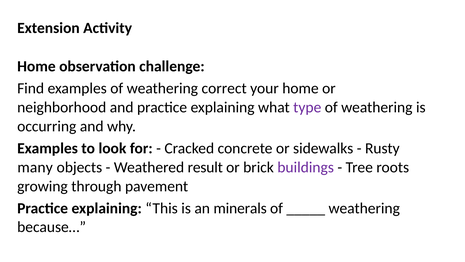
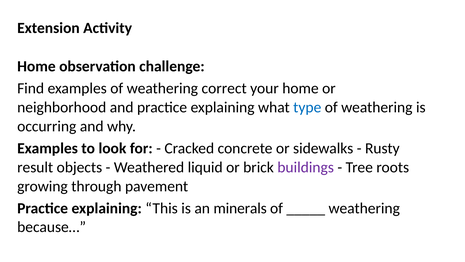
type colour: purple -> blue (307, 107)
many: many -> result (35, 167)
result: result -> liquid (205, 167)
